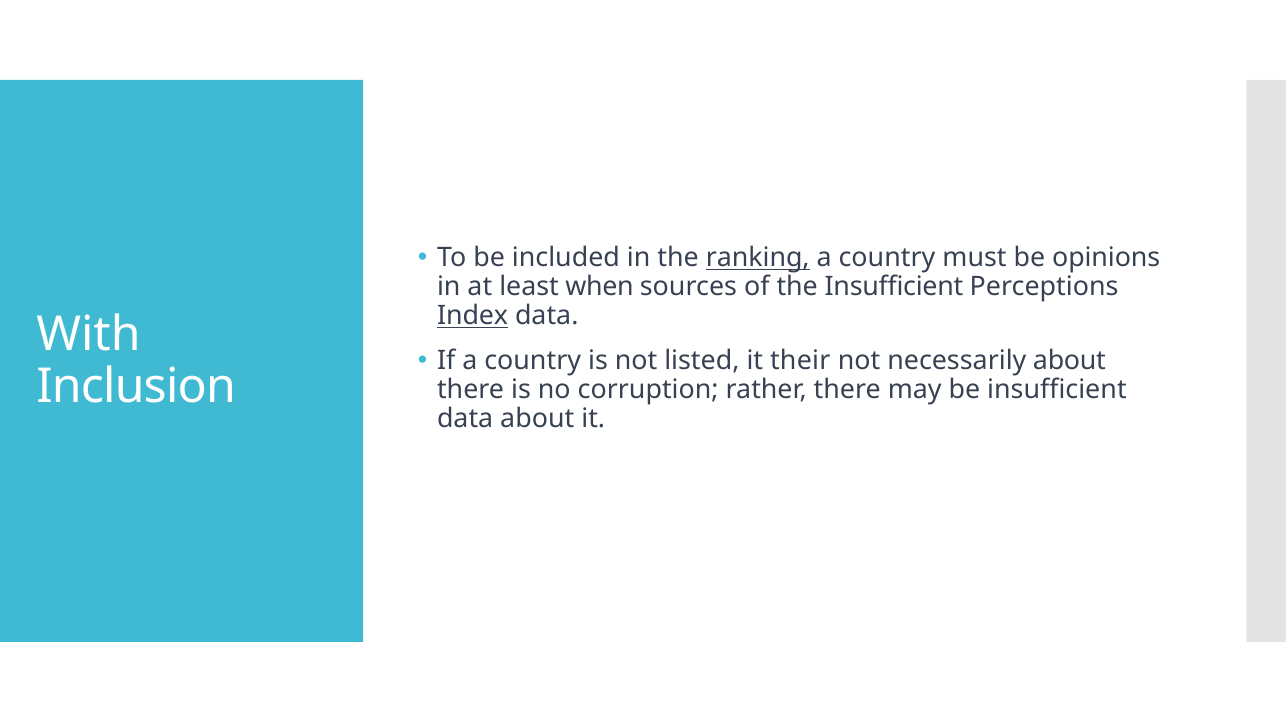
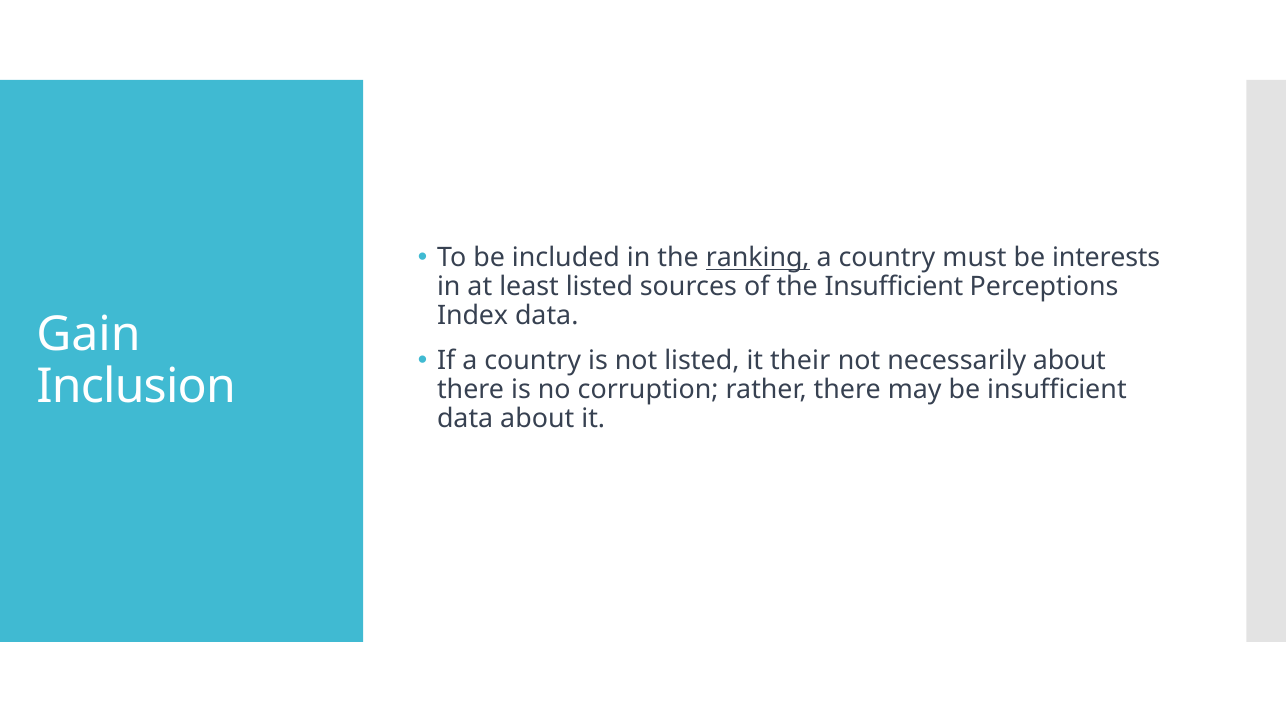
opinions: opinions -> interests (1106, 258)
least when: when -> listed (599, 287)
Index underline: present -> none (473, 316)
With: With -> Gain (88, 335)
